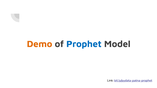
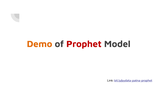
Prophet colour: blue -> red (84, 44)
